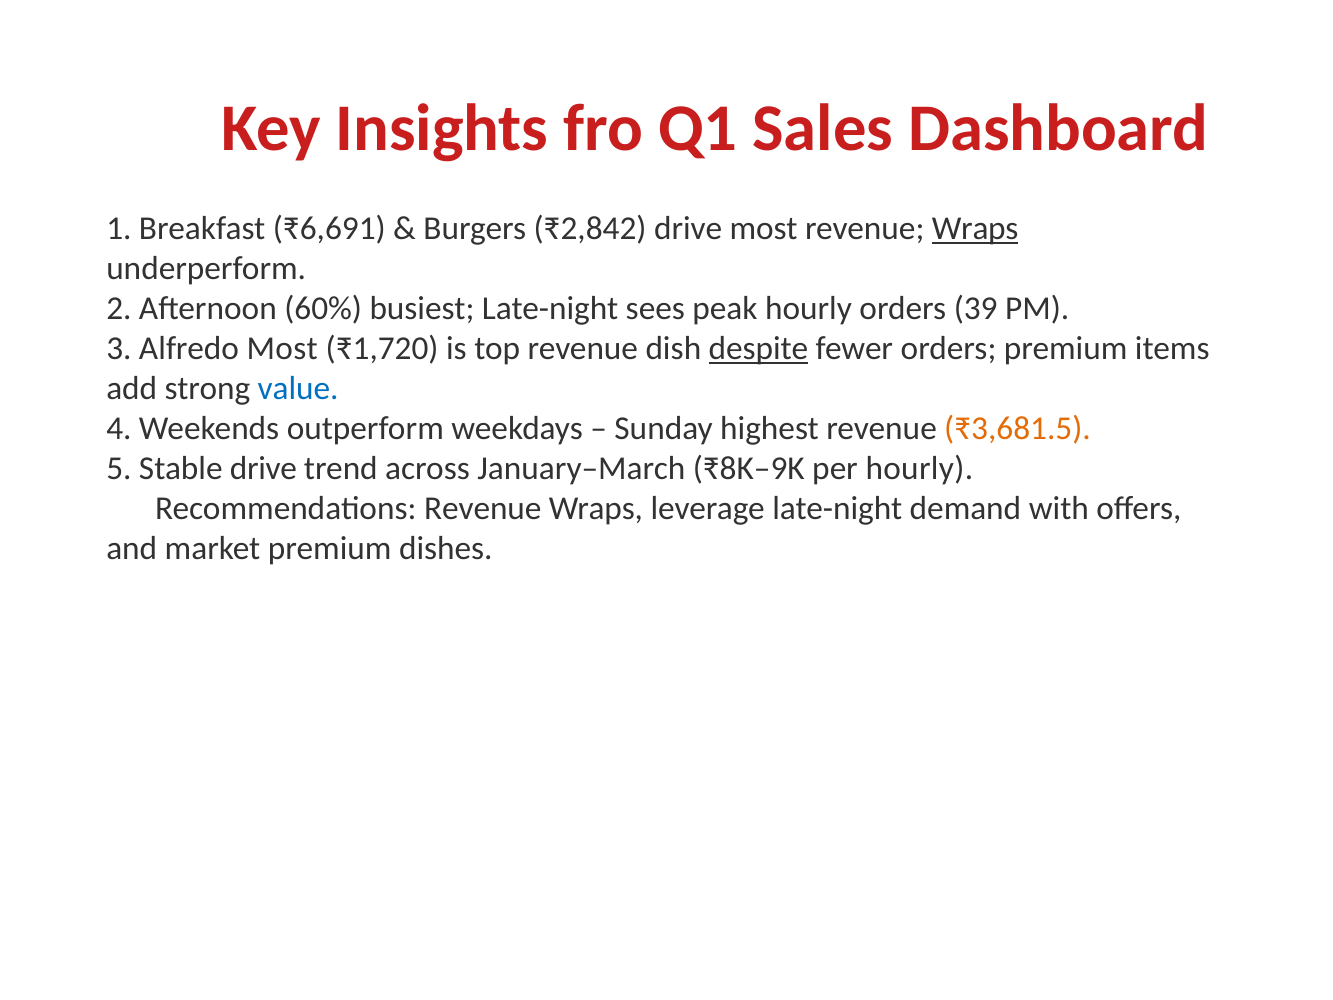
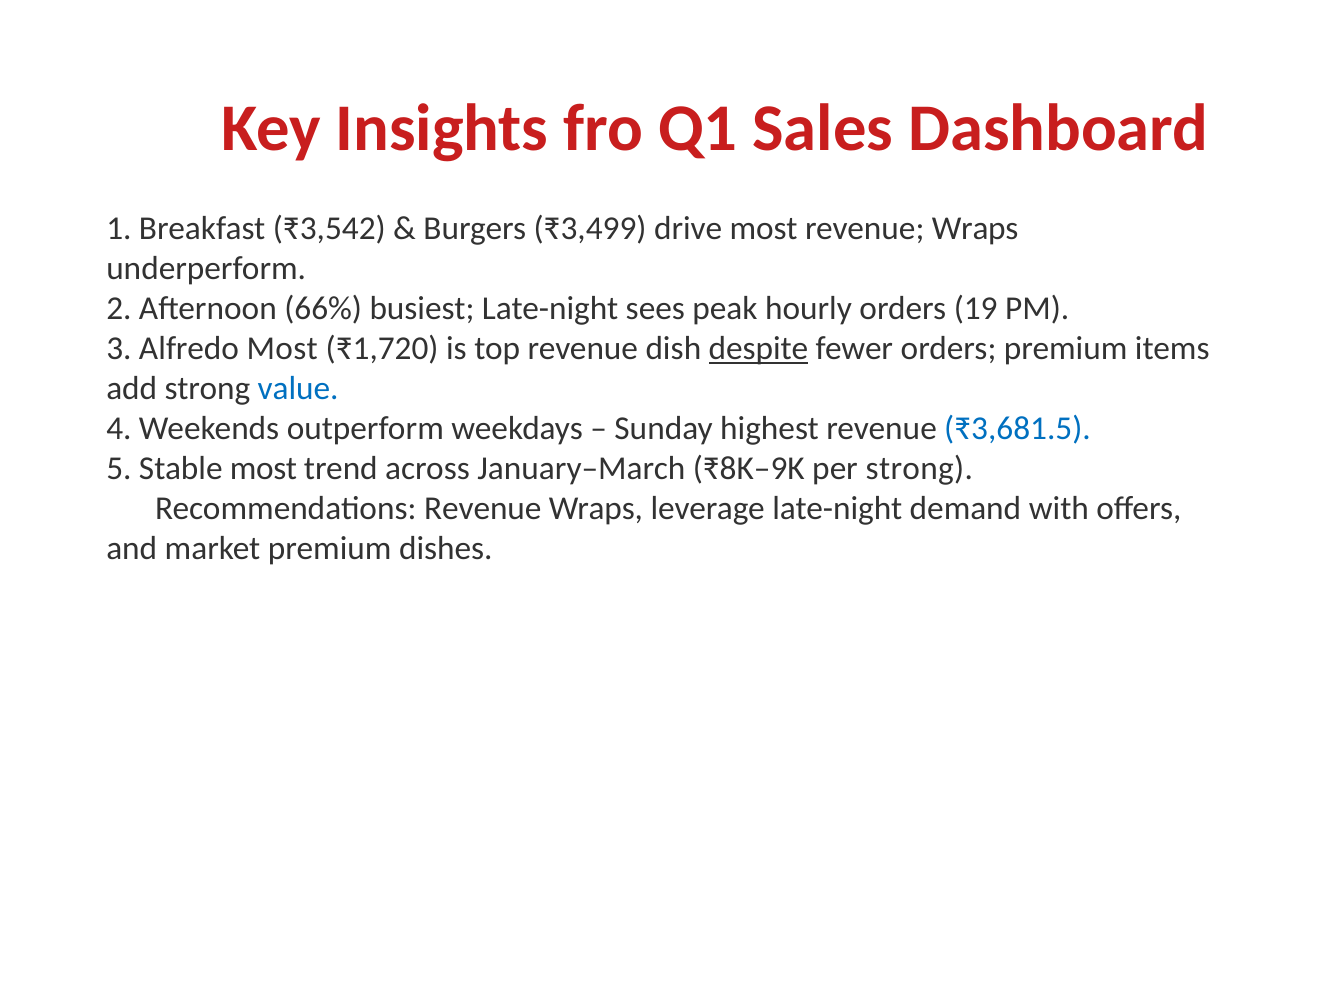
₹6,691: ₹6,691 -> ₹3,542 (329, 229)
₹2,842: ₹2,842 -> ₹3,499 (590, 229)
Wraps underline: present -> none (975, 229)
60%: 60% -> 66% (323, 309)
39: 39 -> 19 (976, 309)
₹3,681.5 colour: orange -> blue (1018, 429)
Stable drive: drive -> most (263, 469)
per hourly: hourly -> strong (919, 469)
